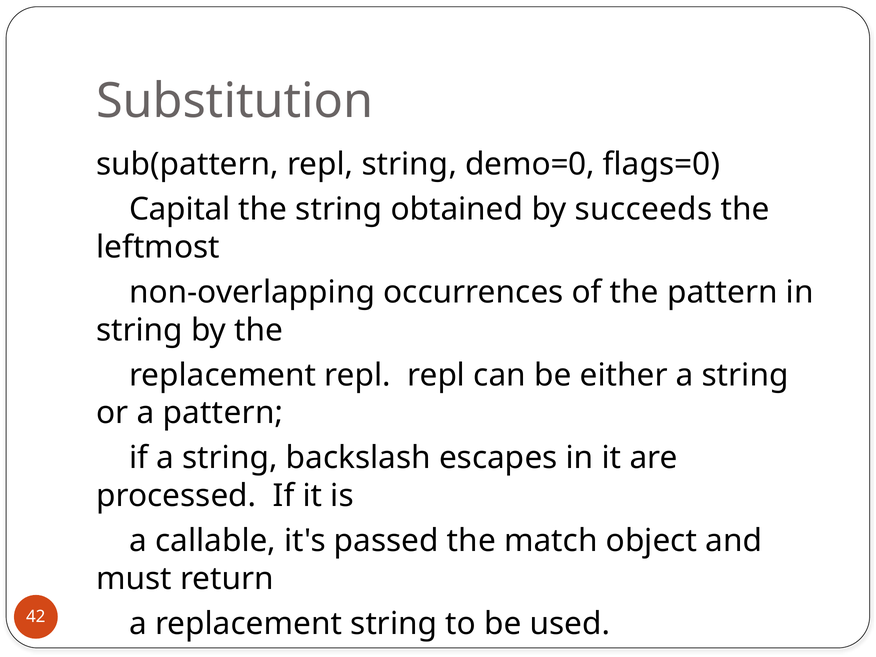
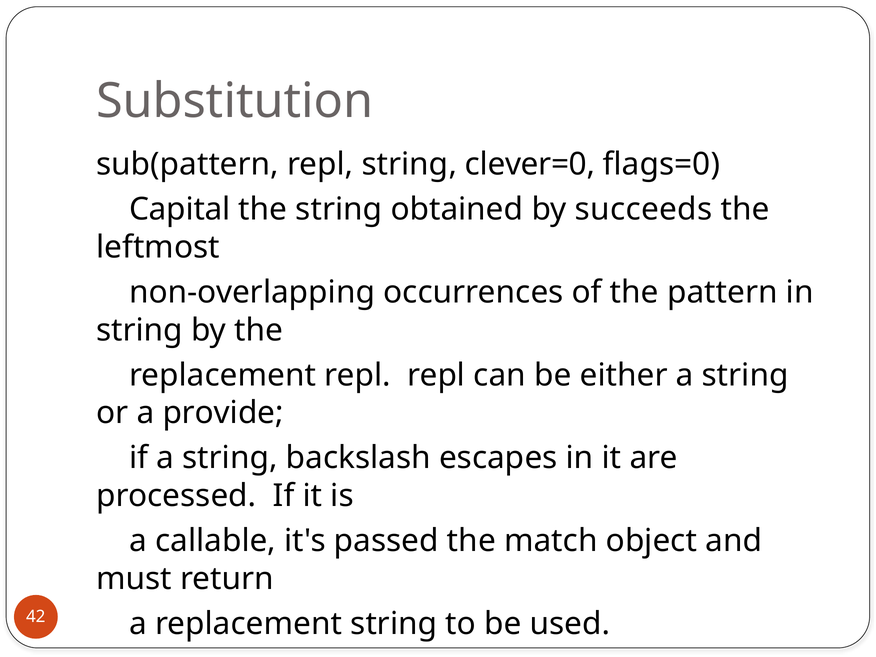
demo=0: demo=0 -> clever=0 (530, 164)
a pattern: pattern -> provide (223, 413)
